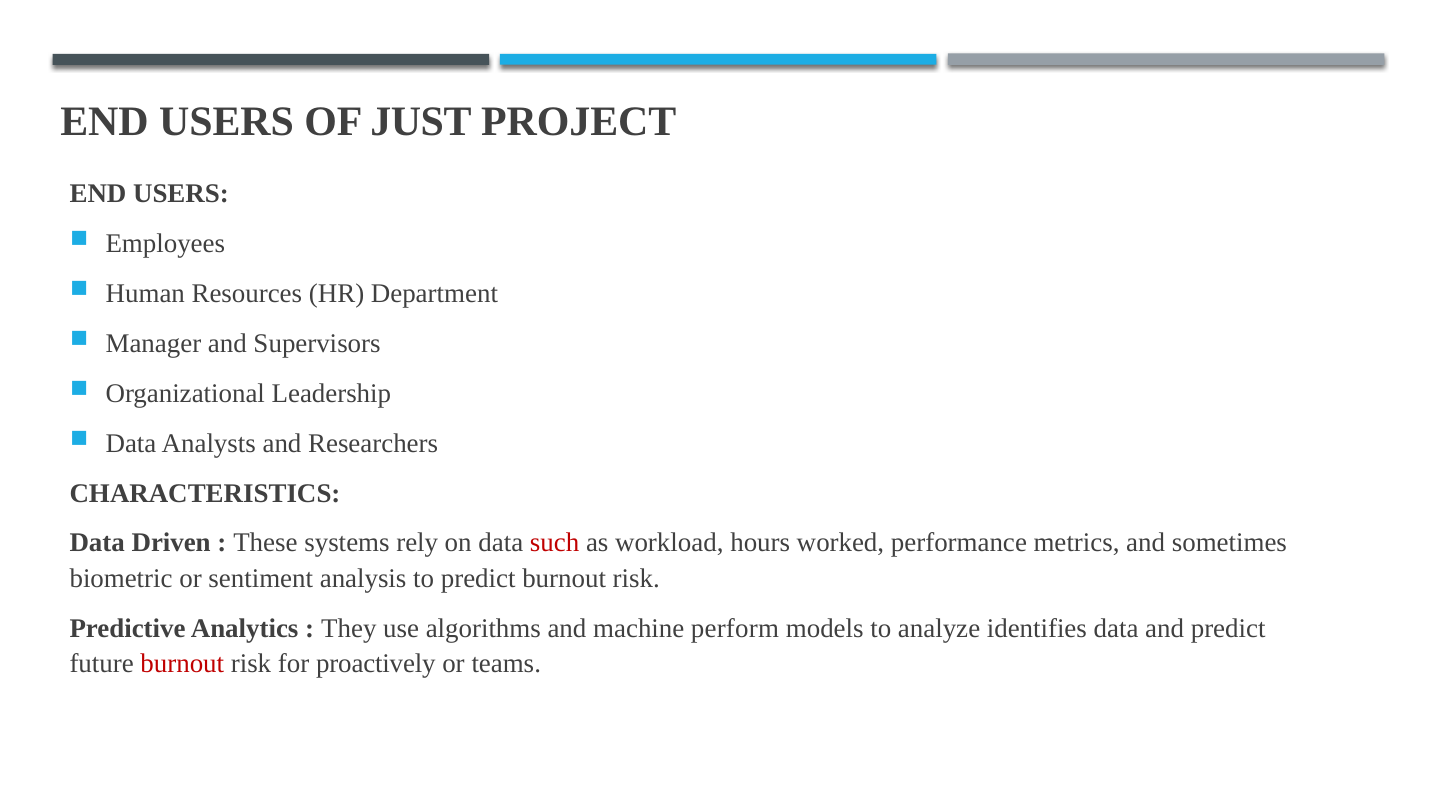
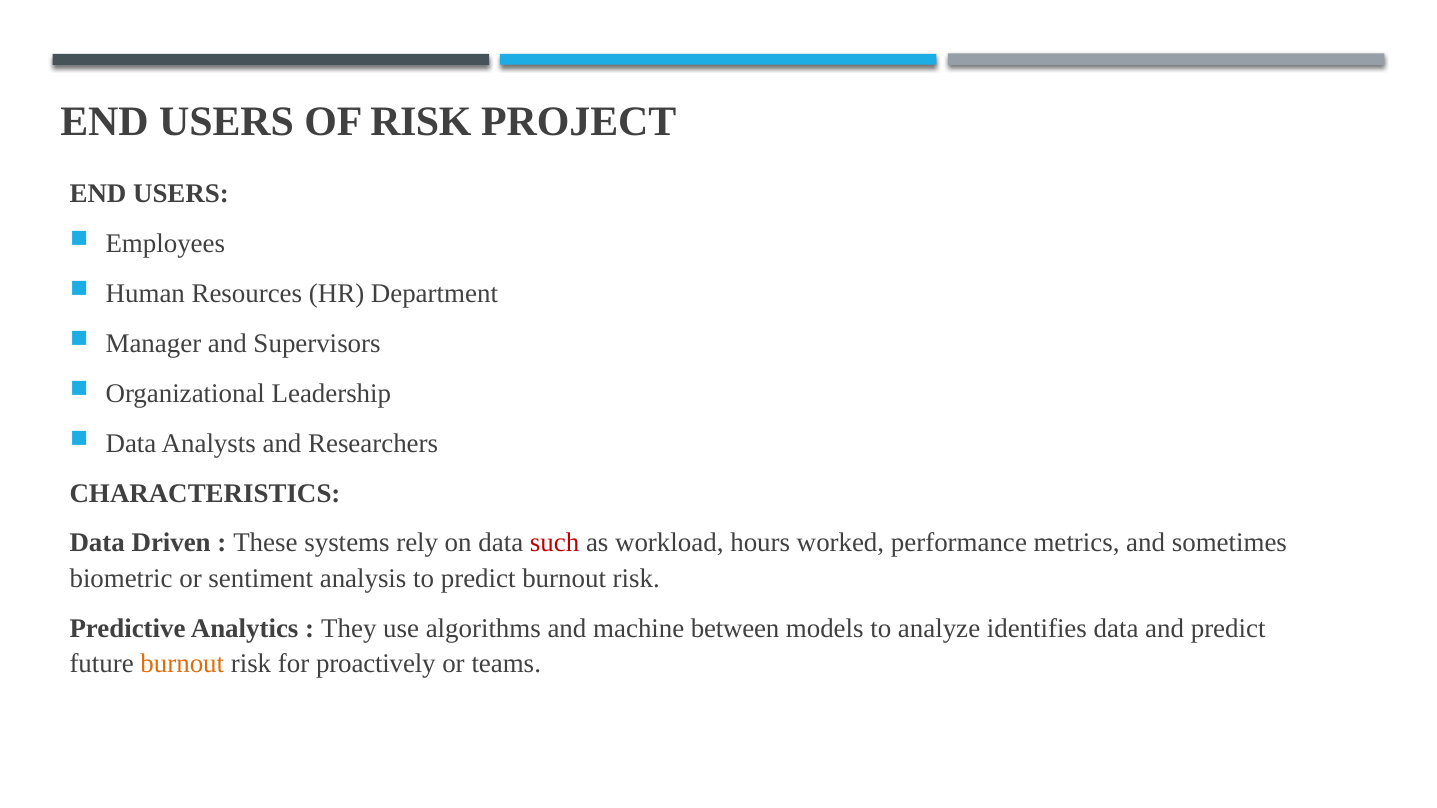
OF JUST: JUST -> RISK (421, 122)
perform: perform -> between (735, 629)
burnout colour: red -> orange (182, 664)
